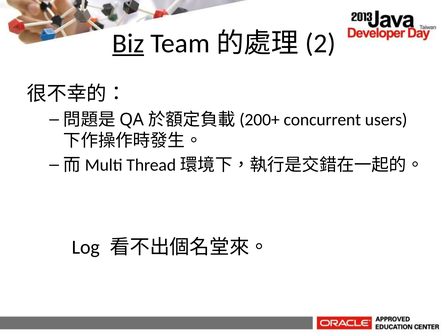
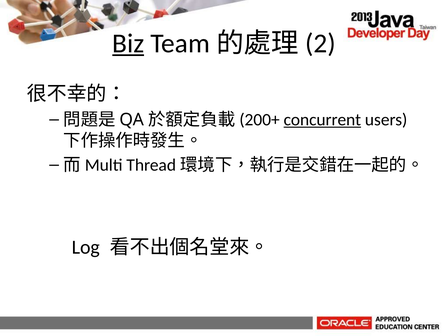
concurrent underline: none -> present (322, 120)
